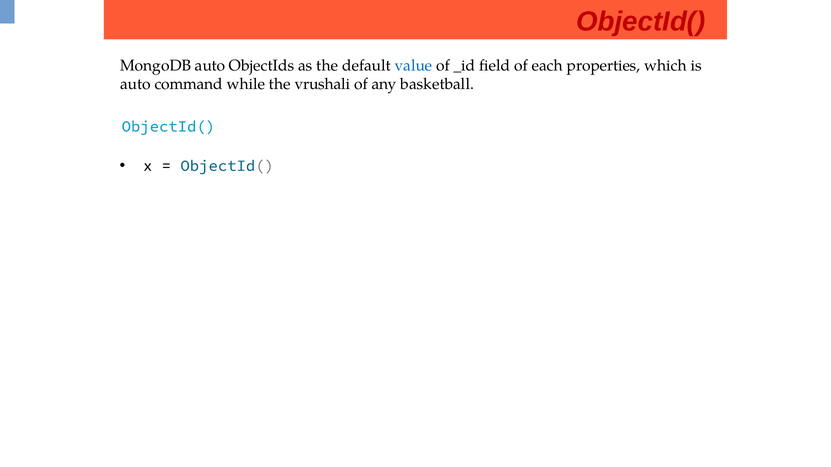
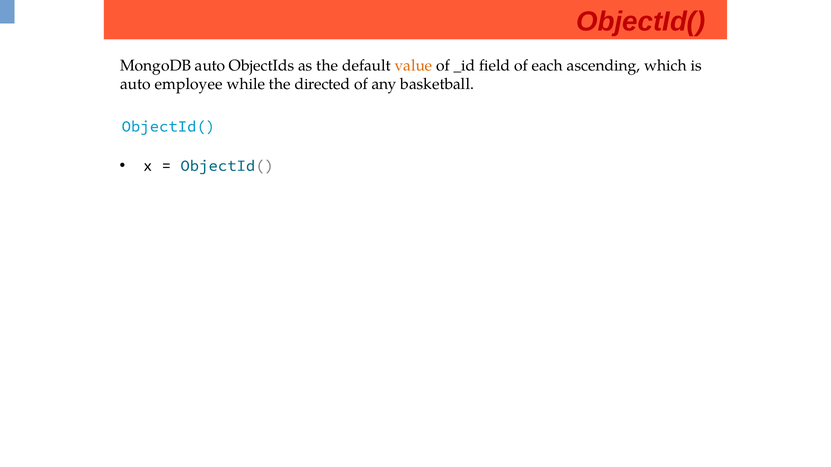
value colour: blue -> orange (414, 65)
properties: properties -> ascending (604, 65)
command: command -> employee (189, 84)
vrushali: vrushali -> directed (322, 84)
